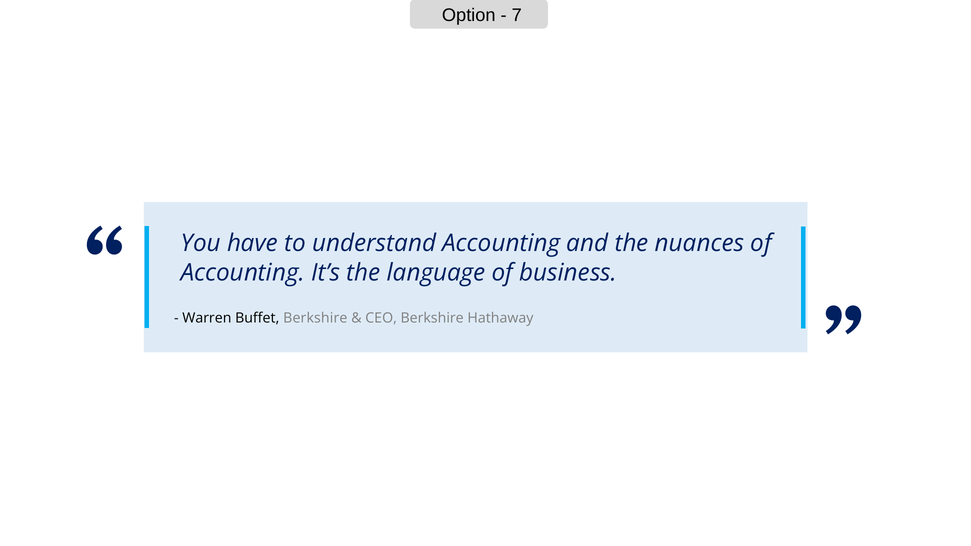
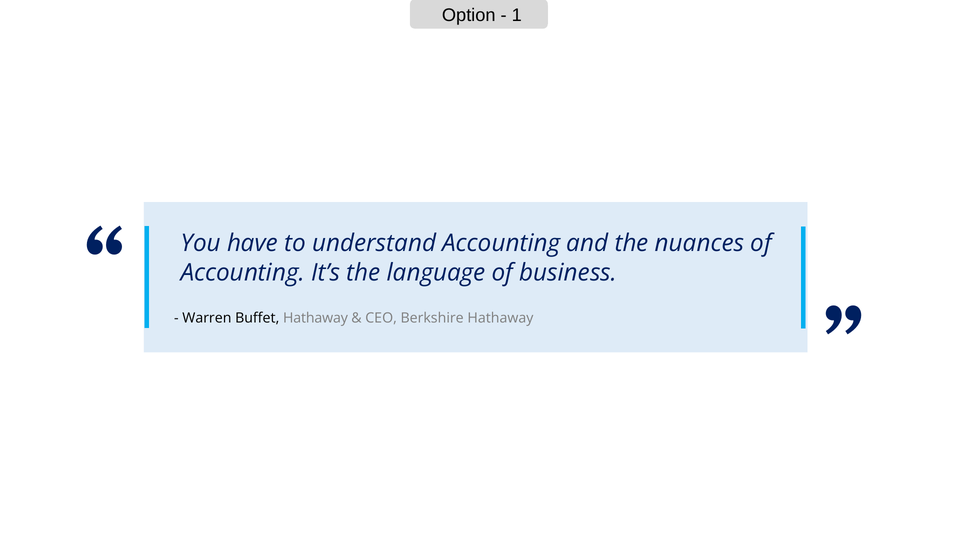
7: 7 -> 1 (517, 15)
Buffet Berkshire: Berkshire -> Hathaway (315, 318)
